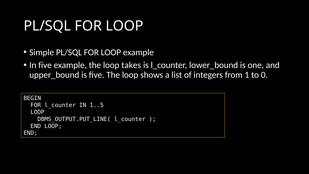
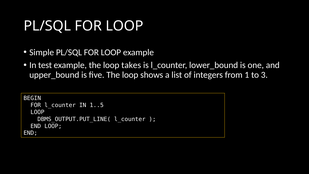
In five: five -> test (45, 65)
0: 0 -> 3 (264, 75)
